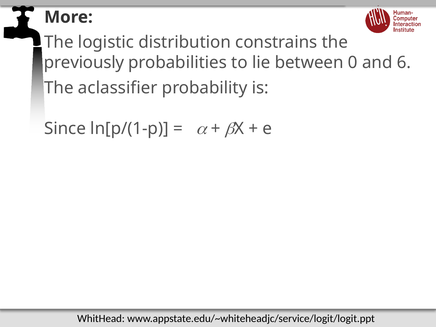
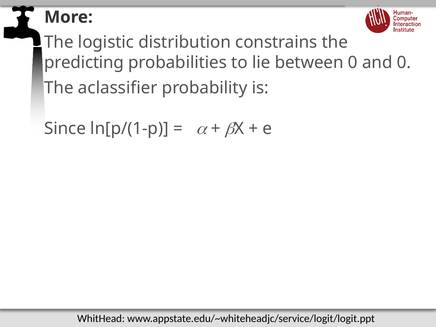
previously: previously -> predicting (84, 63)
and 6: 6 -> 0 (404, 63)
